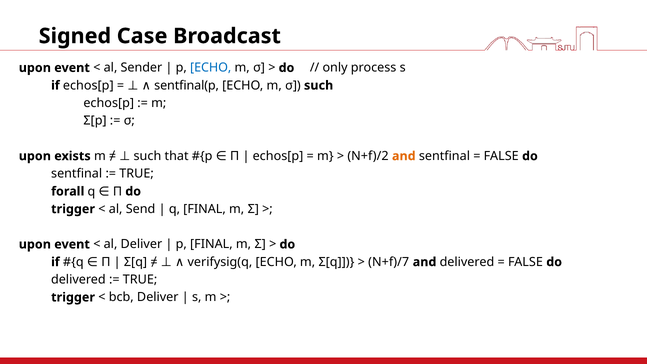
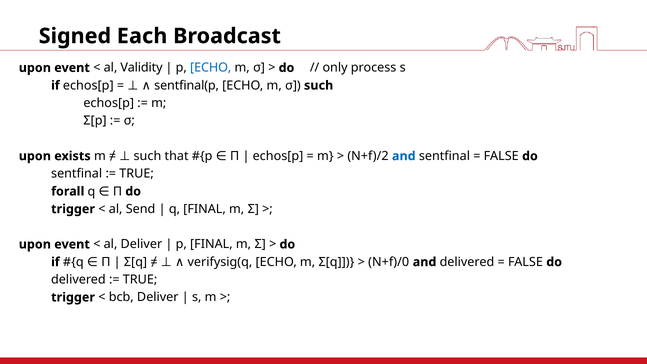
Case: Case -> Each (142, 36)
Sender: Sender -> Validity (141, 68)
and colour: orange -> blue (404, 156)
N+f)/7: N+f)/7 -> N+f)/0 (389, 262)
